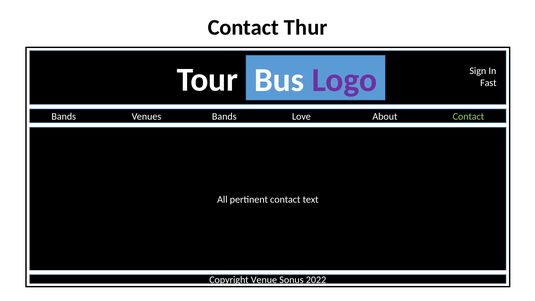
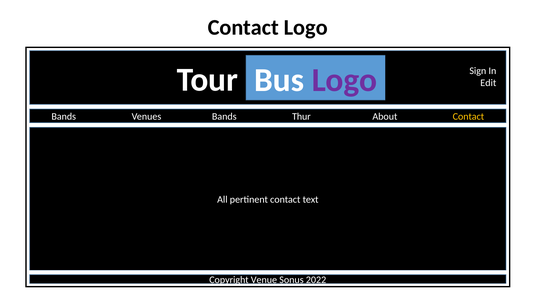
Contact Thur: Thur -> Logo (306, 27)
Fast: Fast -> Edit (488, 83)
Love: Love -> Thur (301, 117)
Contact colour: light green -> yellow (468, 117)
